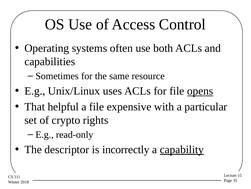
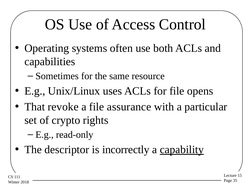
opens underline: present -> none (200, 91)
helpful: helpful -> revoke (63, 106)
expensive: expensive -> assurance (129, 106)
